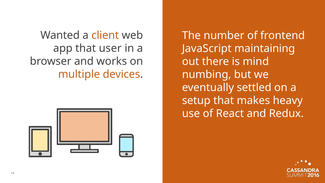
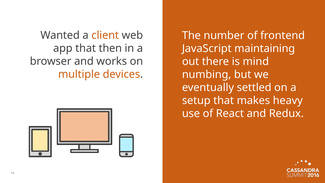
user: user -> then (110, 48)
